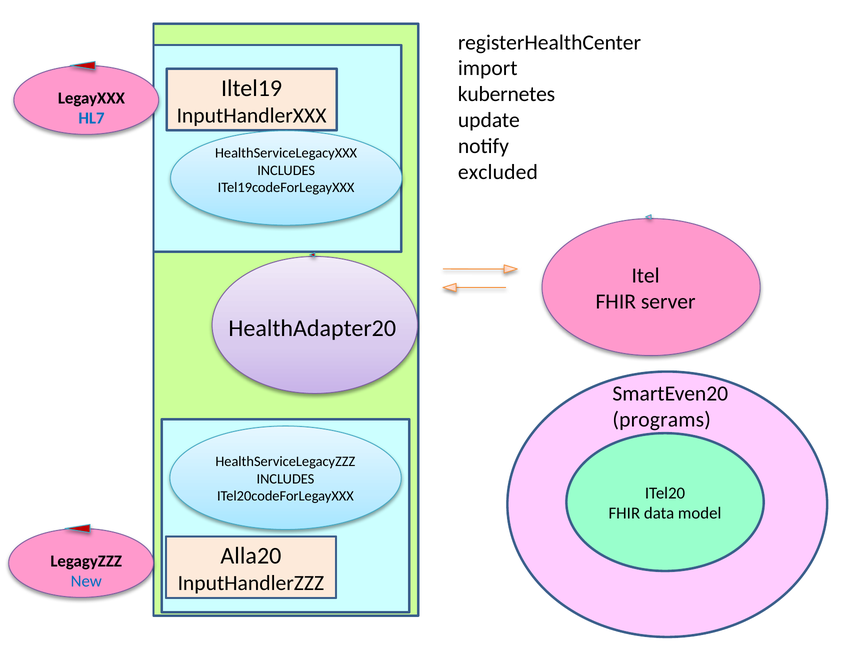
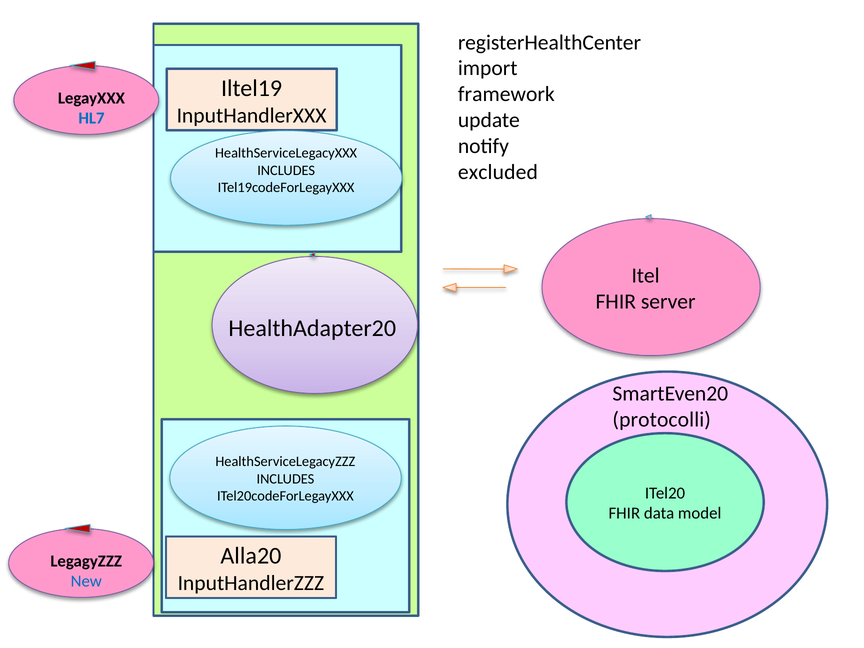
kubernetes: kubernetes -> framework (506, 94)
programs: programs -> protocolli (662, 419)
